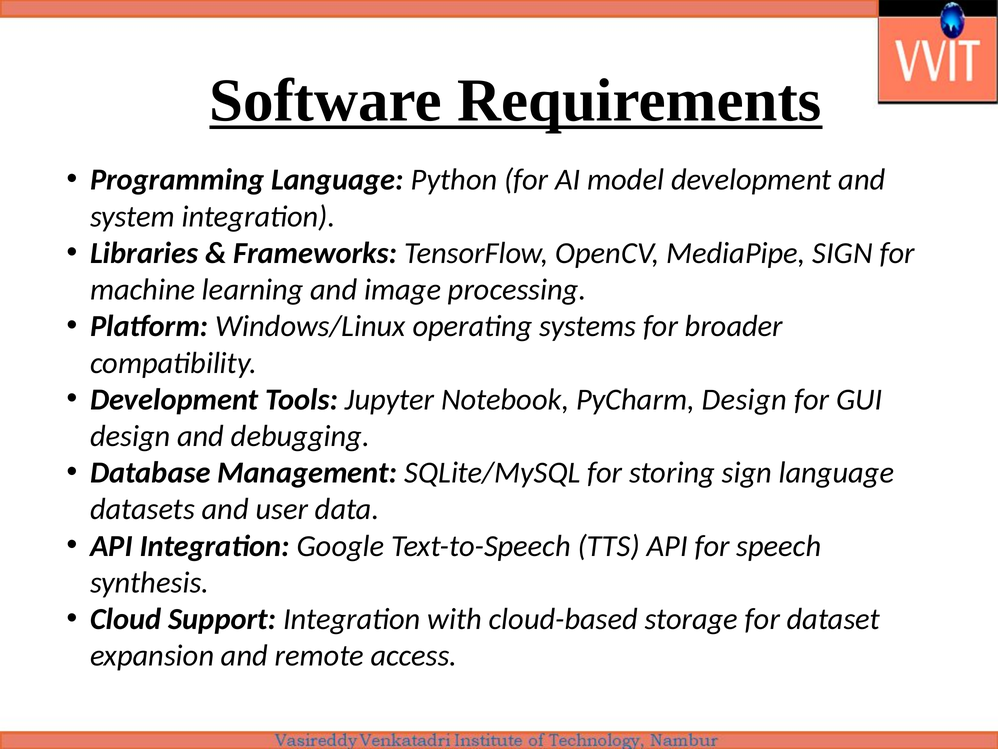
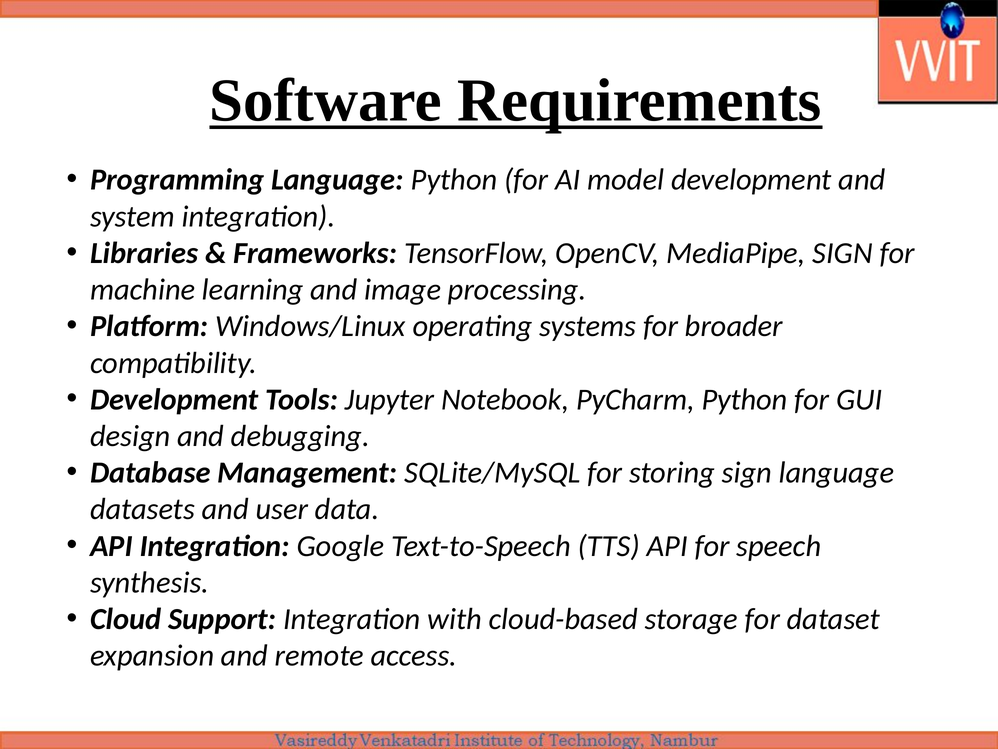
PyCharm Design: Design -> Python (745, 399)
